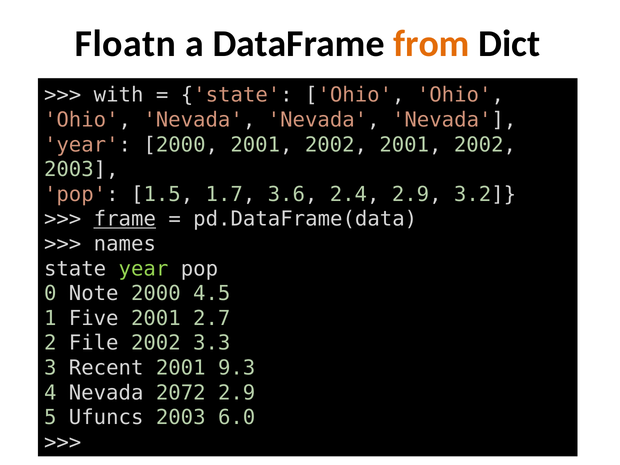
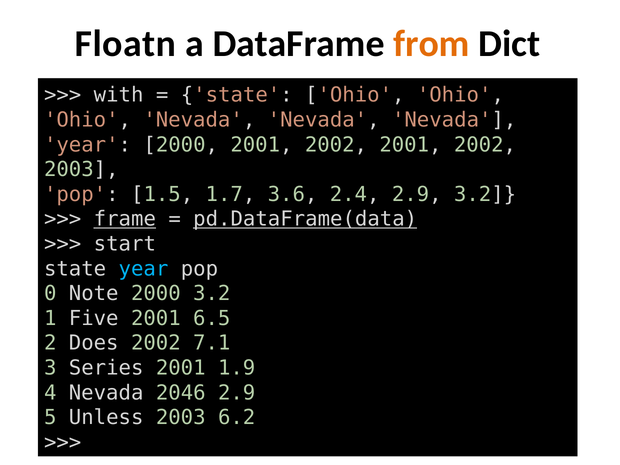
pd.DataFrame(data underline: none -> present (305, 219)
names: names -> start (125, 244)
year colour: light green -> light blue (143, 269)
2000 4.5: 4.5 -> 3.2 (212, 294)
2.7: 2.7 -> 6.5 (212, 318)
File: File -> Does (94, 343)
3.3: 3.3 -> 7.1 (212, 343)
Recent: Recent -> Series (106, 368)
9.3: 9.3 -> 1.9 (237, 368)
2072: 2072 -> 2046 (181, 393)
Ufuncs: Ufuncs -> Unless (106, 418)
6.0: 6.0 -> 6.2 (237, 418)
